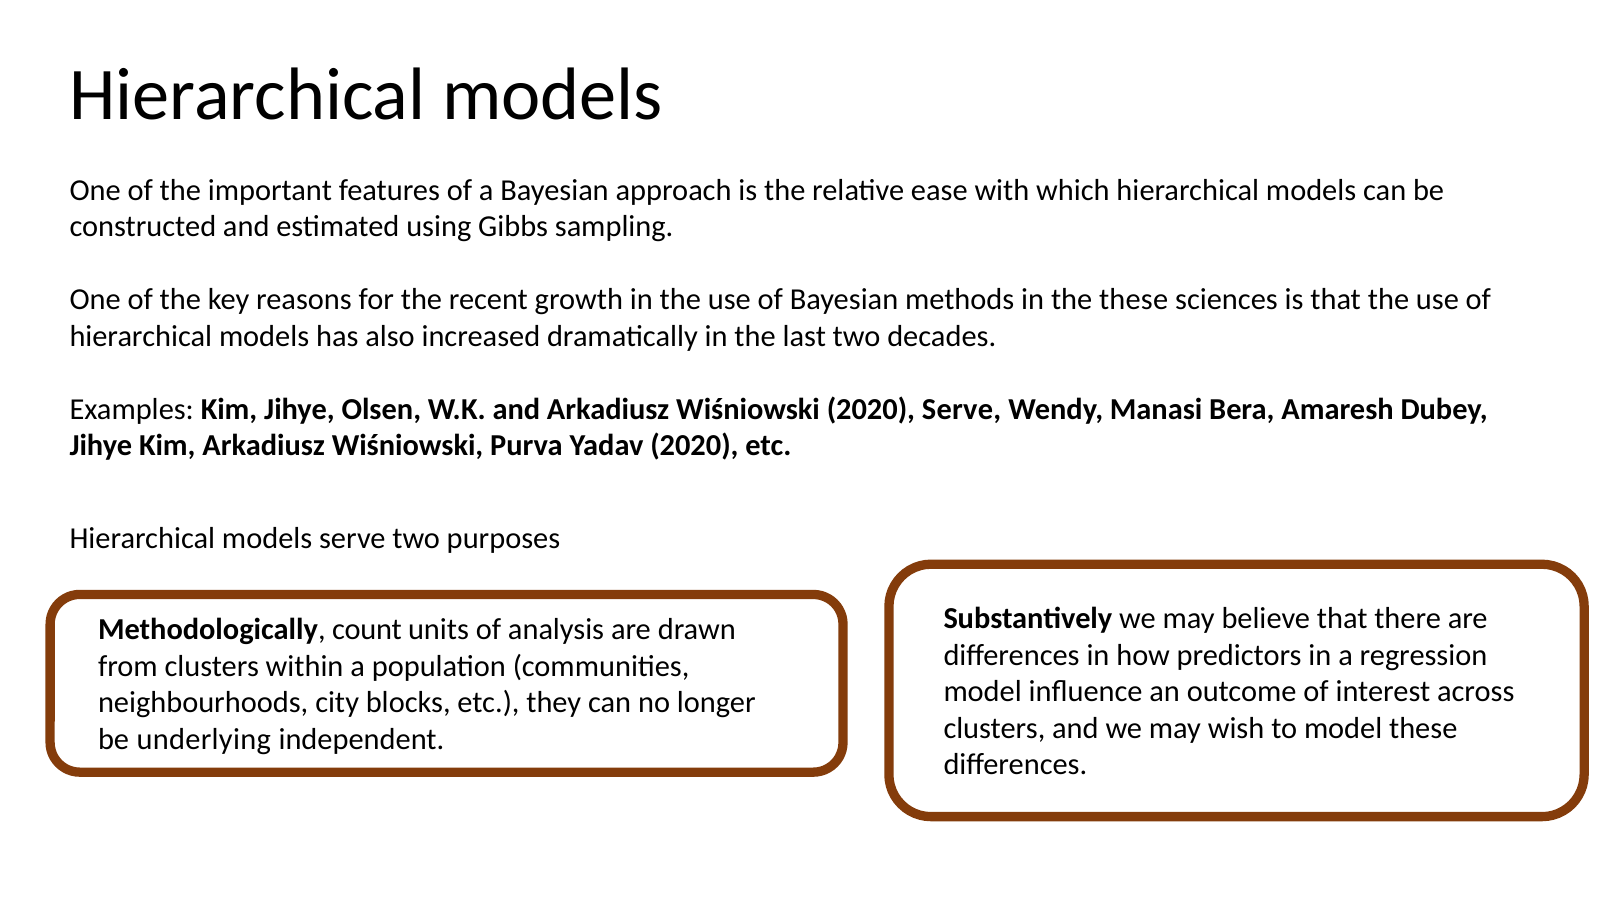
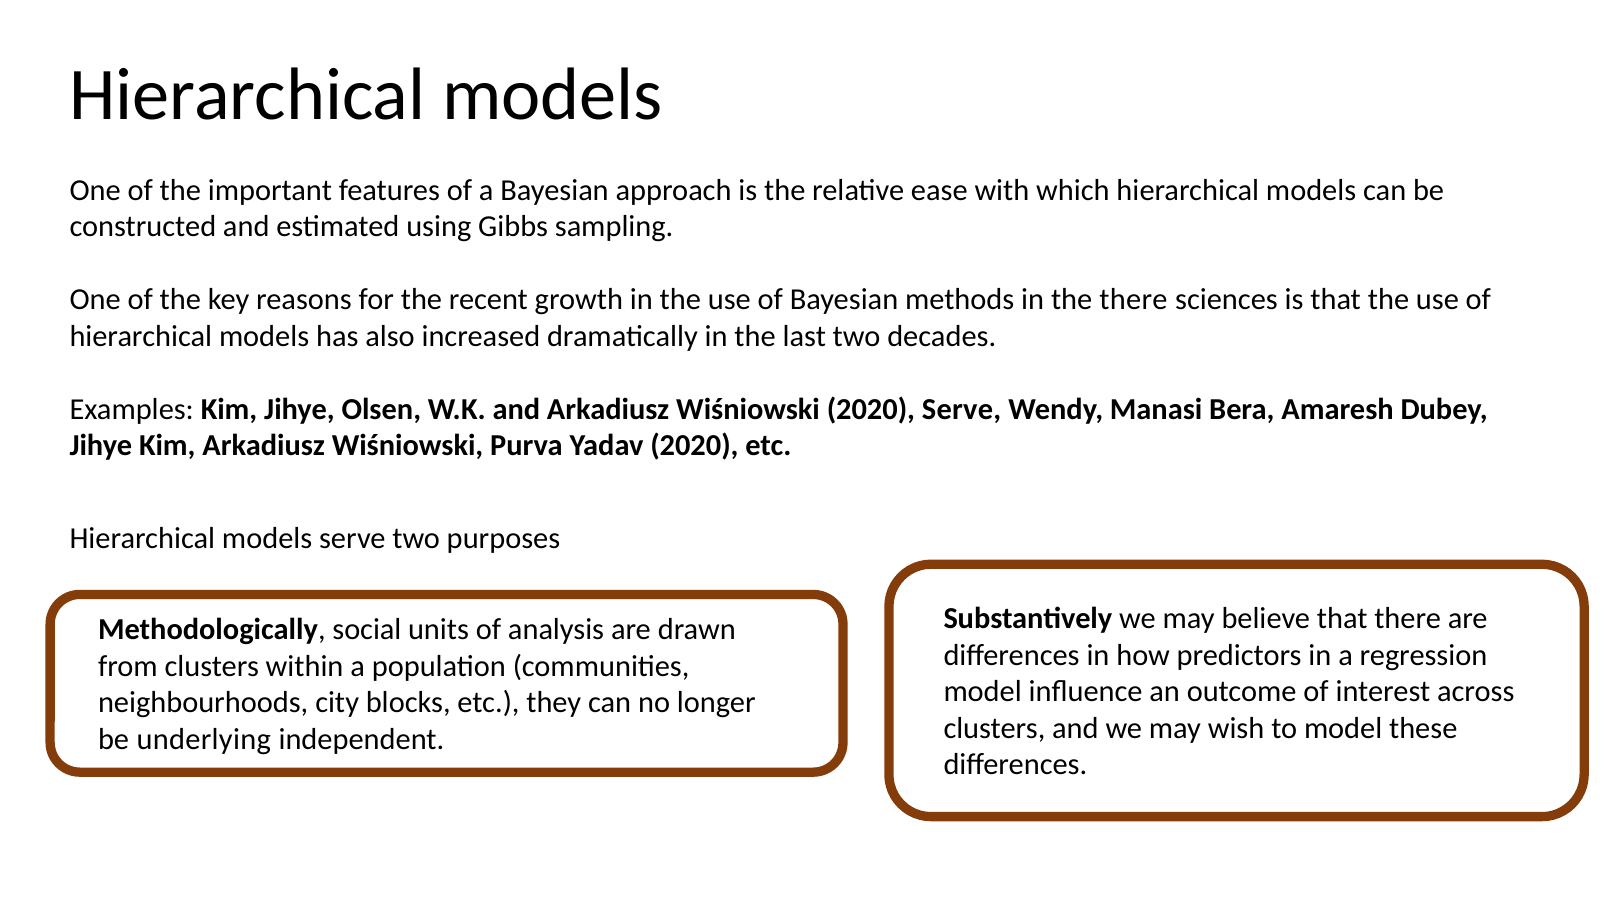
the these: these -> there (1134, 300)
count: count -> social (367, 630)
